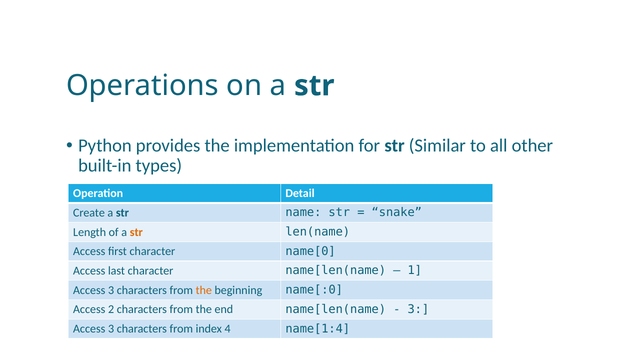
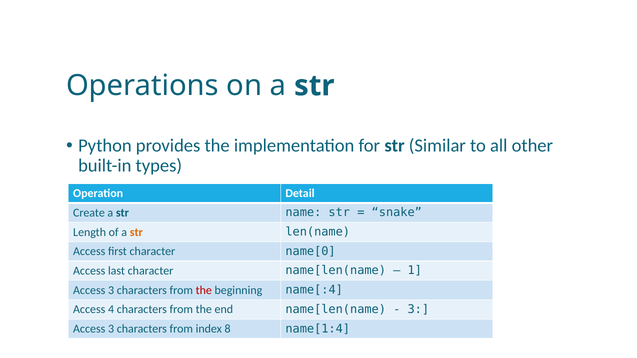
the colour: orange -> red (204, 290)
name[:0: name[:0 -> name[:4 (314, 290)
2: 2 -> 4 (111, 310)
4: 4 -> 8 (228, 329)
